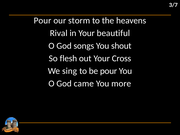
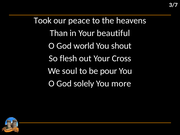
Pour: Pour -> Took (43, 21)
storm: storm -> peace (79, 21)
Rival: Rival -> Than (59, 33)
songs: songs -> world (84, 46)
sing: sing -> soul (70, 71)
came: came -> solely (84, 84)
